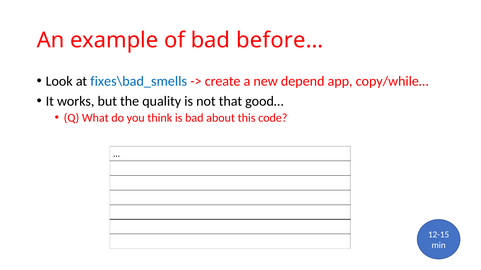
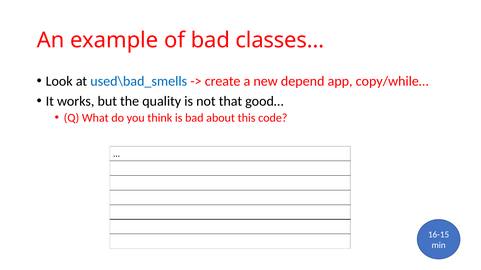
before…: before… -> classes… (280, 40)
fixes\bad_smells: fixes\bad_smells -> used\bad_smells (139, 81)
12-15: 12-15 -> 16-15 (439, 235)
